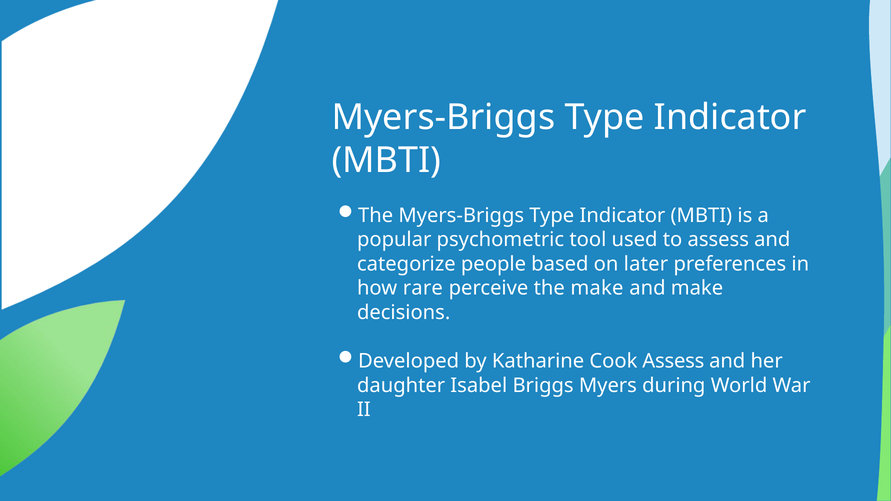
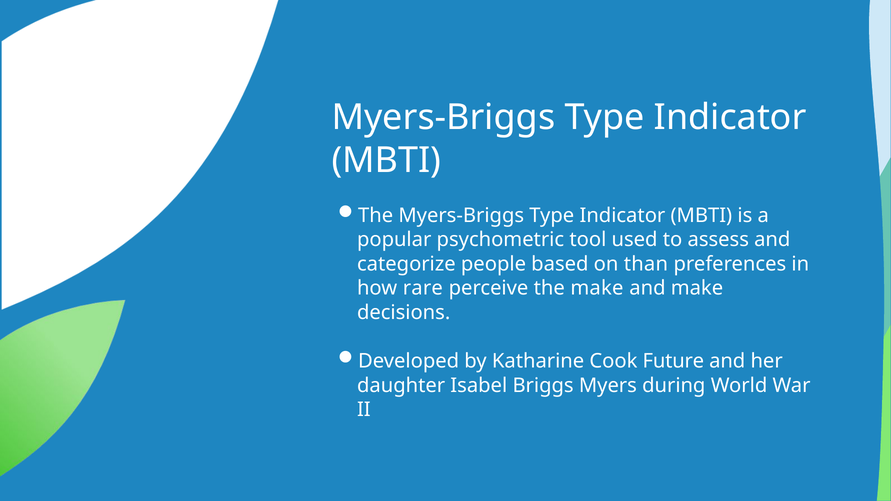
later: later -> than (646, 264)
Cook Assess: Assess -> Future (673, 361)
